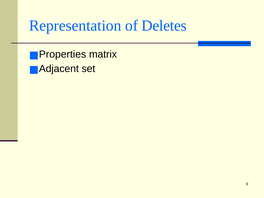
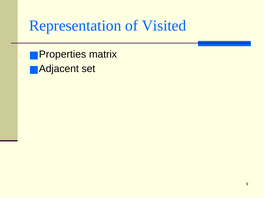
Deletes: Deletes -> Visited (164, 26)
